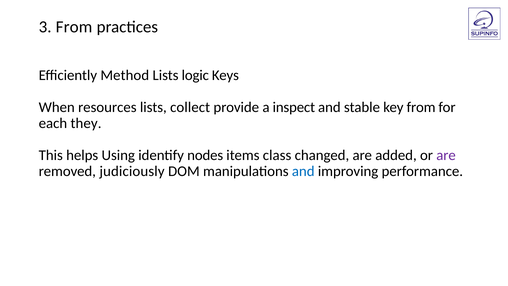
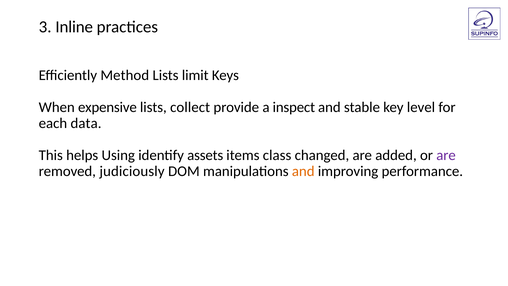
3 From: From -> Inline (74, 27)
logic: logic -> limit (195, 75)
resources: resources -> expensive (107, 107)
key from: from -> level (421, 107)
they: they -> data (86, 123)
nodes: nodes -> assets (205, 155)
and colour: blue -> orange (303, 171)
